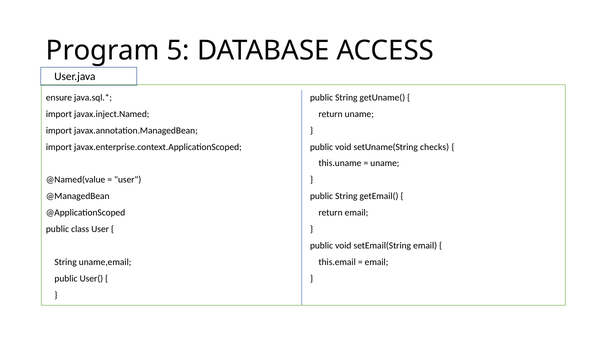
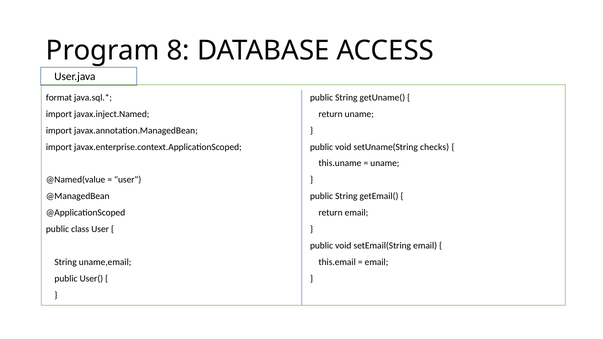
5: 5 -> 8 (178, 51)
ensure: ensure -> format (59, 98)
